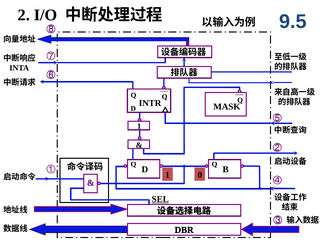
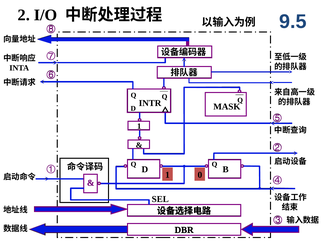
SEL underline: present -> none (160, 199)
